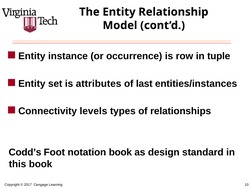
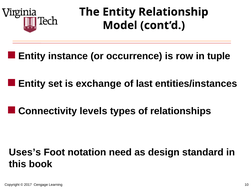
attributes: attributes -> exchange (99, 84)
Codd’s: Codd’s -> Uses’s (25, 152)
notation book: book -> need (120, 152)
